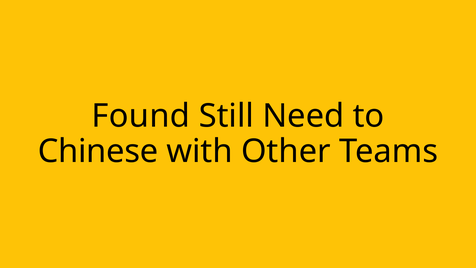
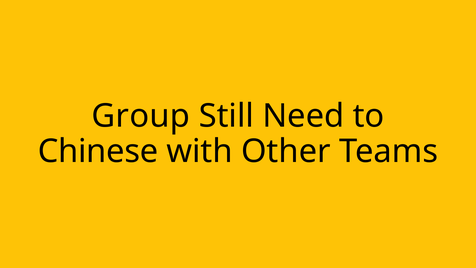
Found: Found -> Group (141, 116)
